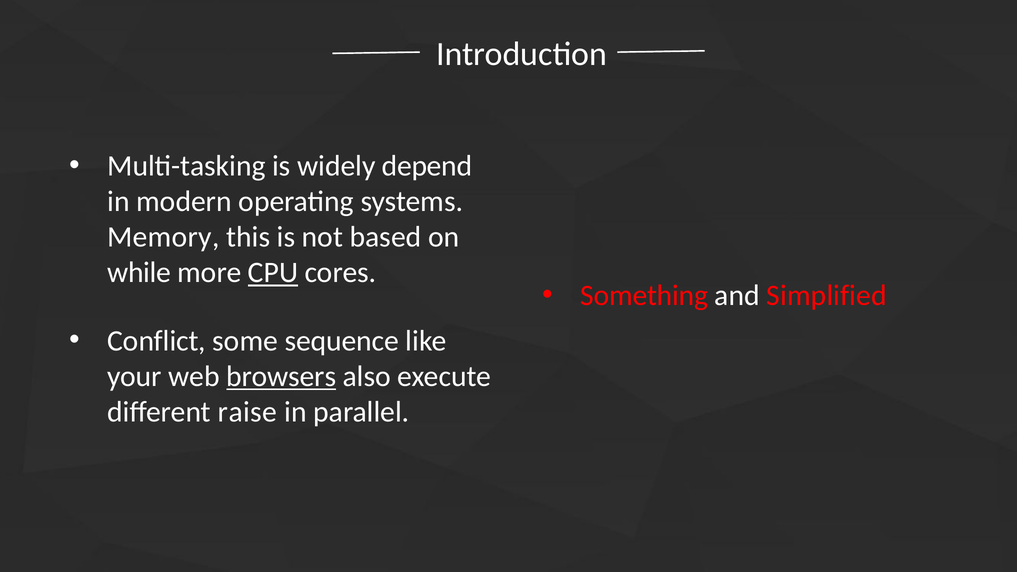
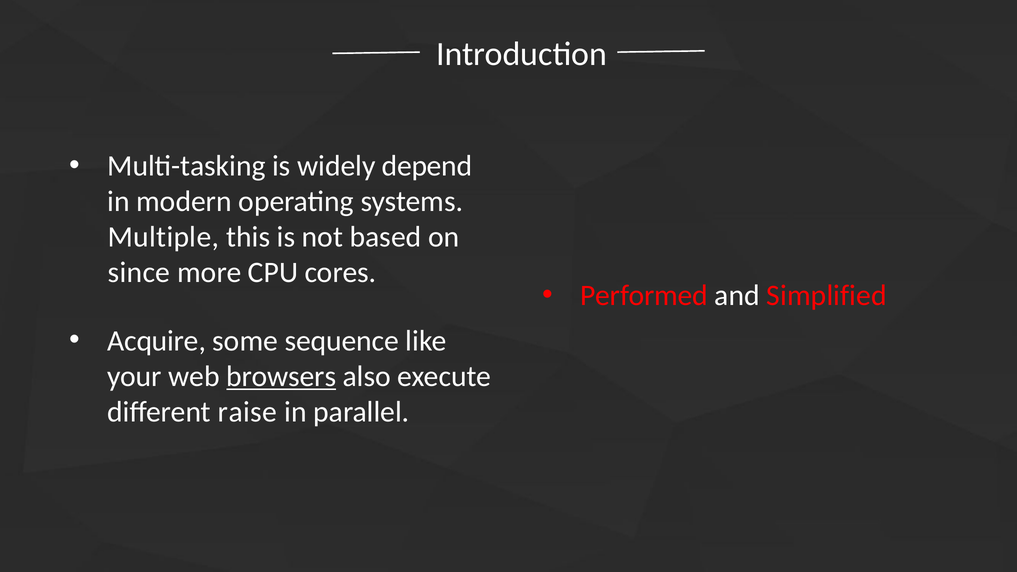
Memory: Memory -> Multiple (163, 237)
while: while -> since (139, 273)
CPU underline: present -> none (273, 273)
Something: Something -> Performed (644, 296)
Conflict: Conflict -> Acquire (157, 341)
